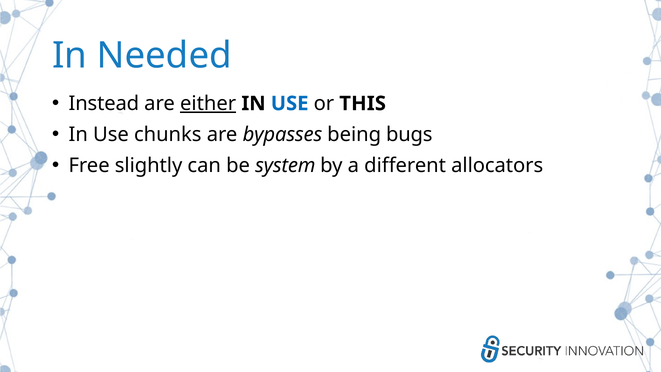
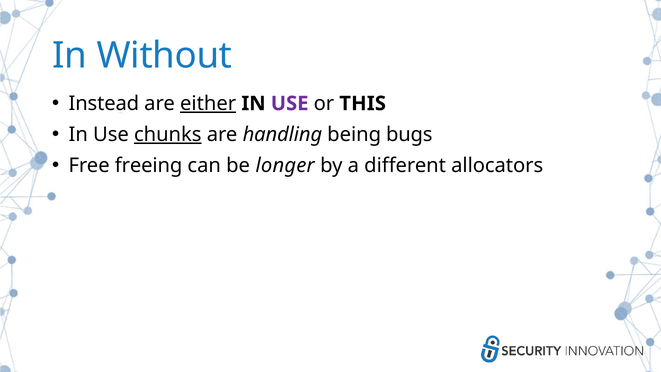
Needed: Needed -> Without (164, 55)
USE colour: blue -> purple (290, 103)
chunks underline: none -> present (168, 134)
bypasses: bypasses -> handling (282, 134)
slightly: slightly -> freeing (149, 165)
system: system -> longer (285, 165)
